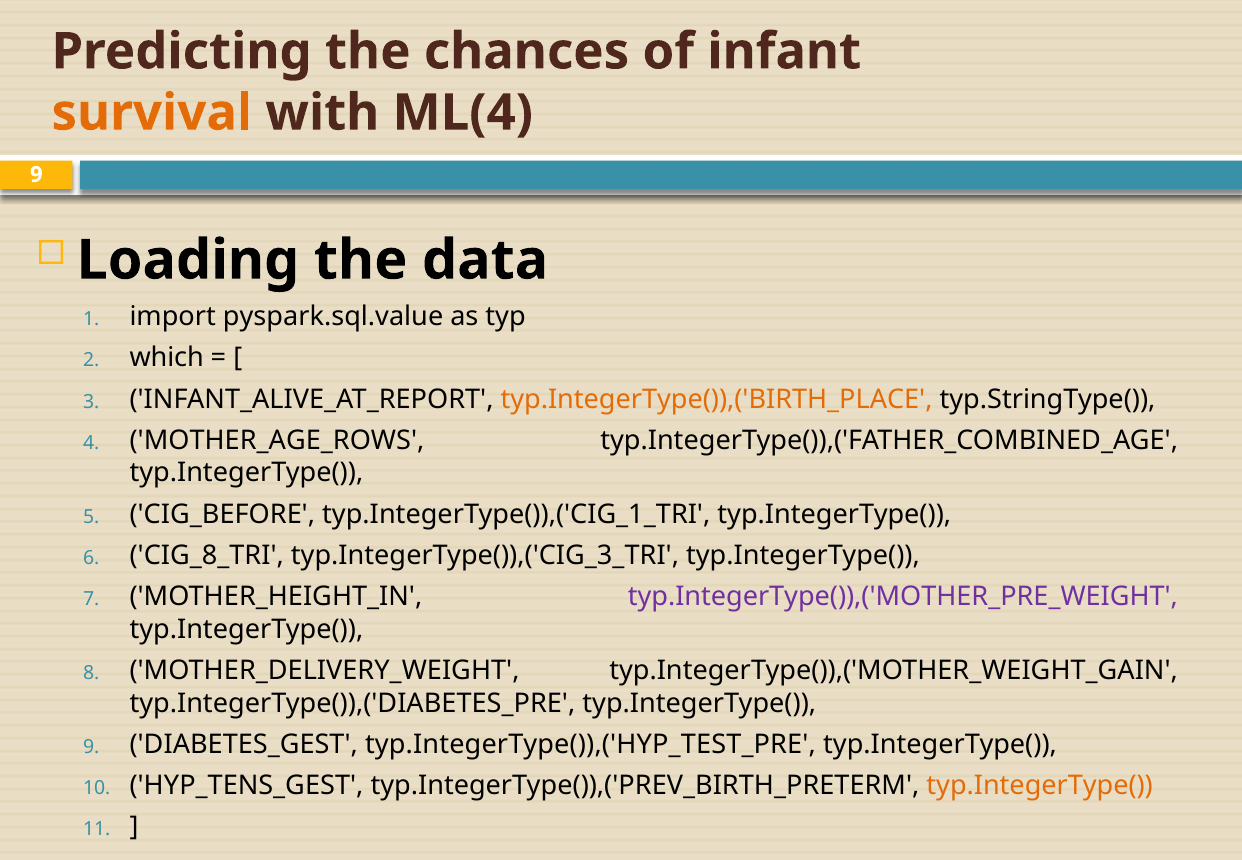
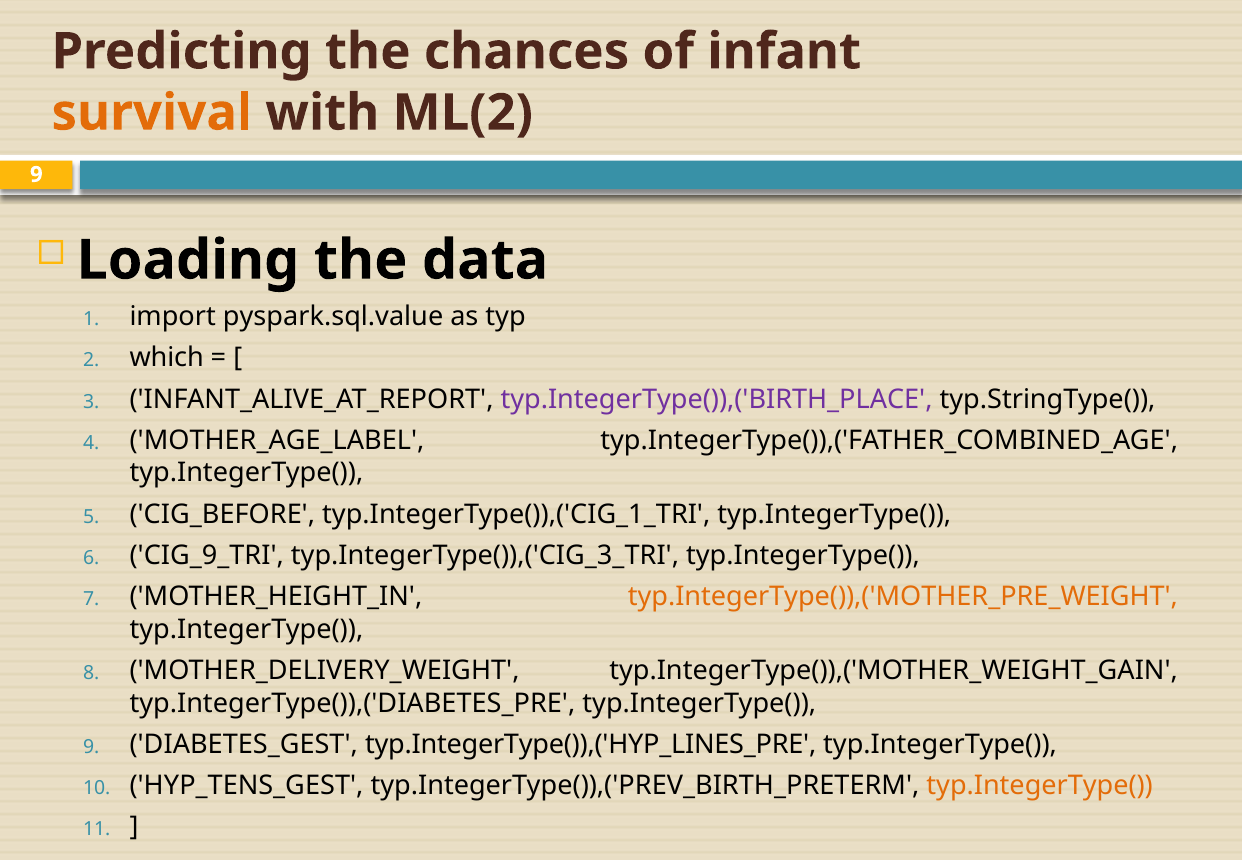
ML(4: ML(4 -> ML(2 (463, 113)
typ.IntegerType()),('BIRTH_PLACE colour: orange -> purple (717, 399)
MOTHER_AGE_ROWS: MOTHER_AGE_ROWS -> MOTHER_AGE_LABEL (277, 440)
CIG_8_TRI: CIG_8_TRI -> CIG_9_TRI (207, 555)
typ.IntegerType()),('MOTHER_PRE_WEIGHT colour: purple -> orange (903, 597)
typ.IntegerType()),('HYP_TEST_PRE: typ.IntegerType()),('HYP_TEST_PRE -> typ.IntegerType()),('HYP_LINES_PRE (591, 744)
